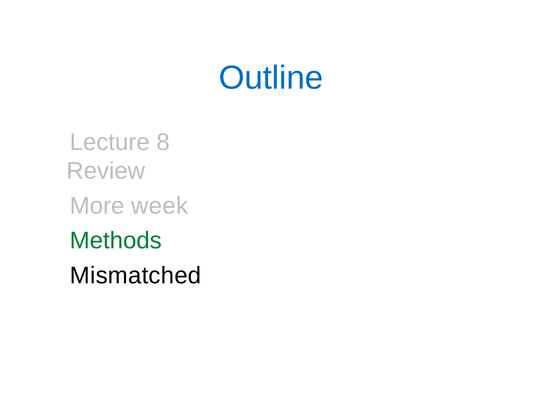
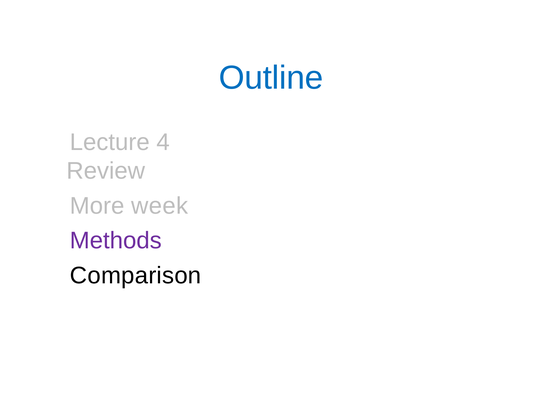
8: 8 -> 4 (163, 142)
Methods colour: green -> purple (116, 240)
Mismatched: Mismatched -> Comparison (136, 275)
